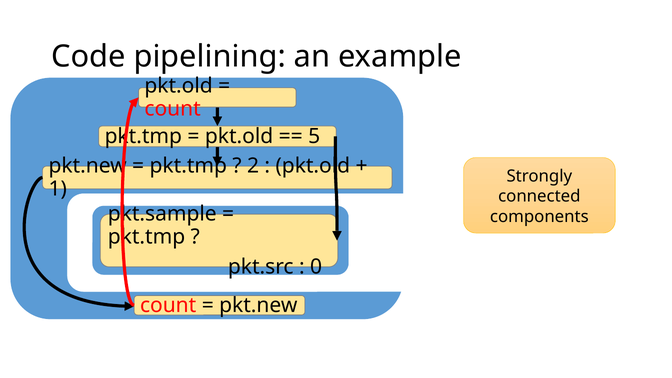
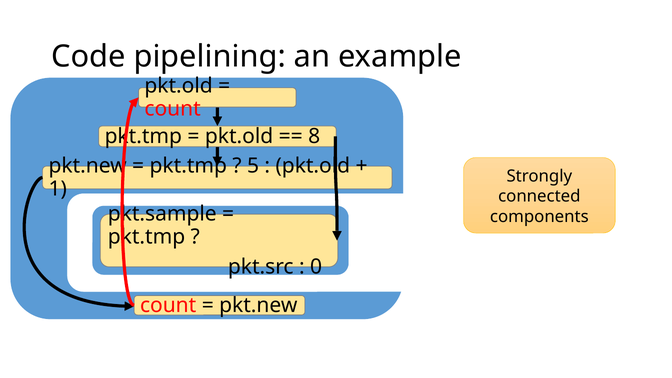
5: 5 -> 8 (314, 136)
2: 2 -> 5 (253, 166)
